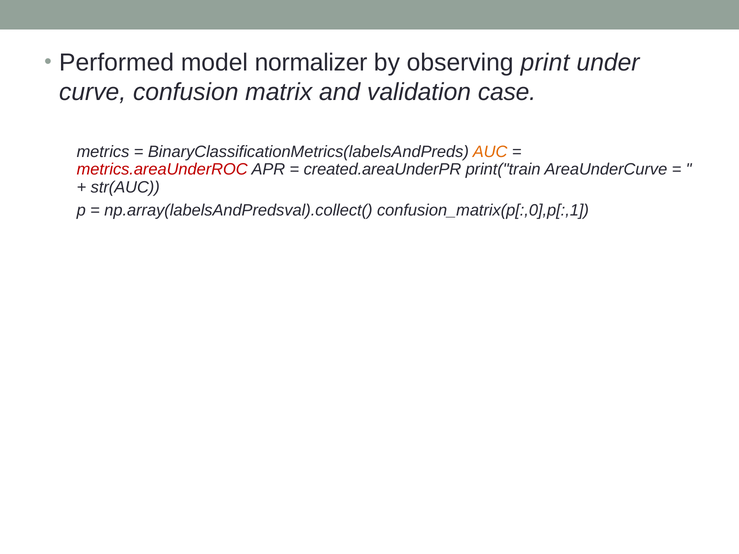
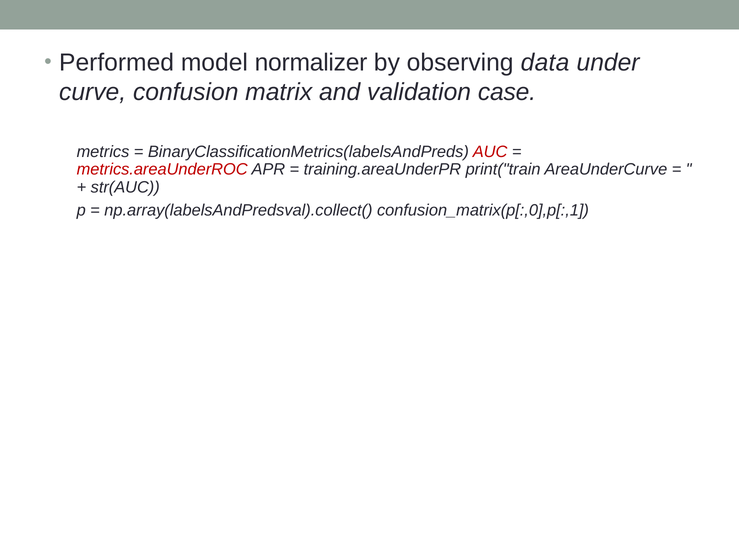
print: print -> data (545, 63)
AUC colour: orange -> red (490, 152)
created.areaUnderPR: created.areaUnderPR -> training.areaUnderPR (382, 170)
